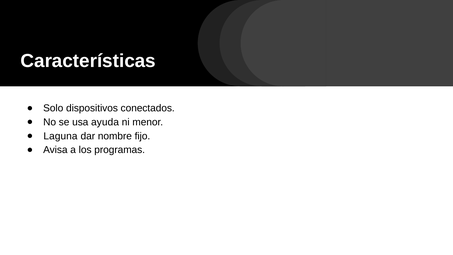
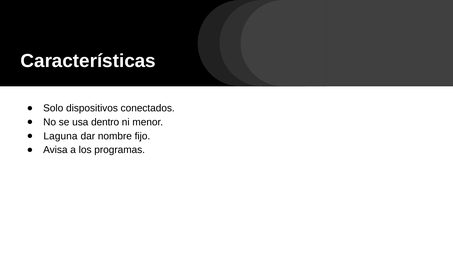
ayuda: ayuda -> dentro (105, 122)
